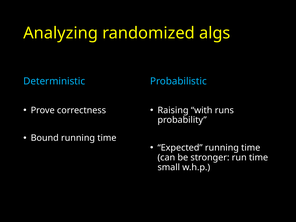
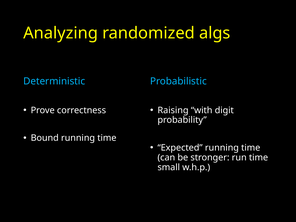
runs: runs -> digit (224, 110)
